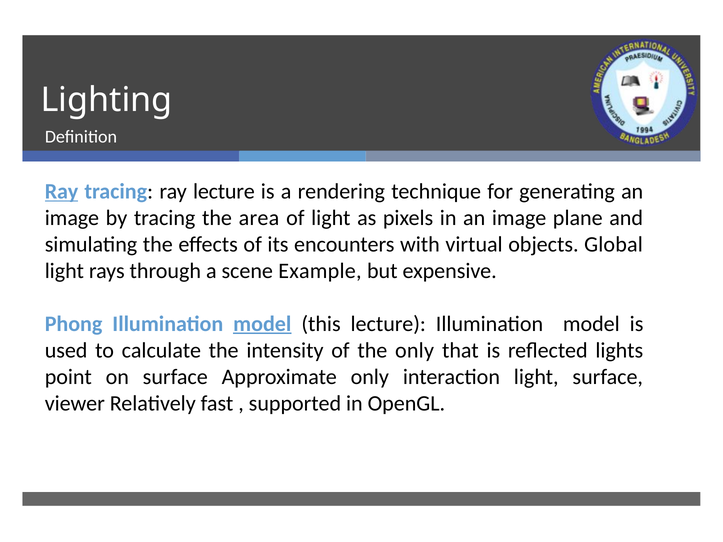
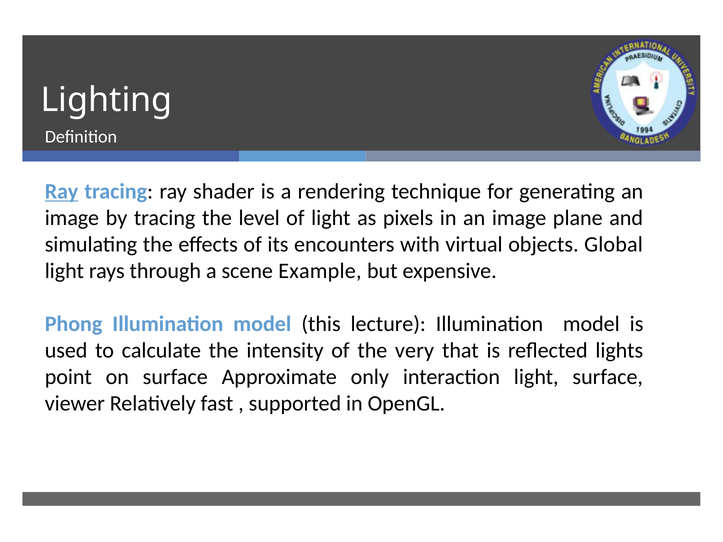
ray lecture: lecture -> shader (224, 192)
area: area -> level (259, 218)
model underline: present -> none (262, 324)
the only: only -> very (415, 351)
